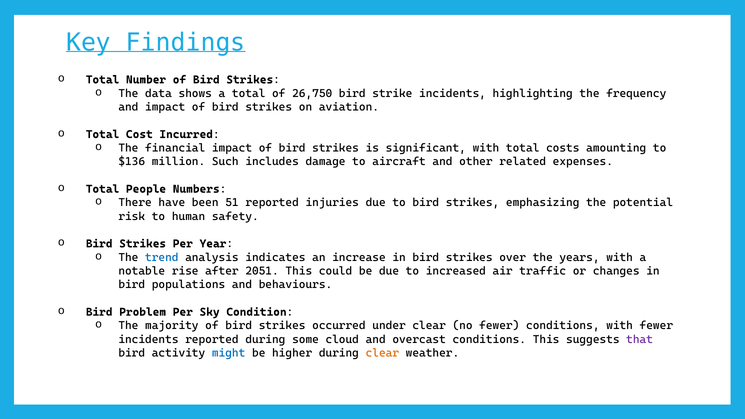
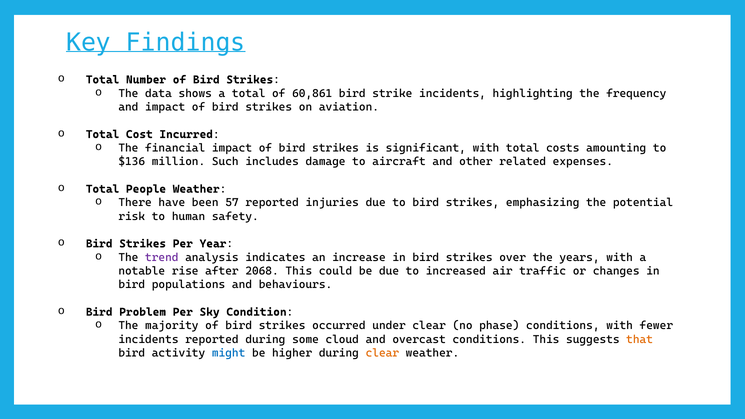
26,750: 26,750 -> 60,861 (312, 93)
People Numbers: Numbers -> Weather (196, 189)
51: 51 -> 57 (232, 203)
trend colour: blue -> purple (162, 257)
2051: 2051 -> 2068 (262, 271)
no fewer: fewer -> phase (499, 326)
that colour: purple -> orange (640, 339)
